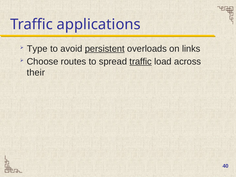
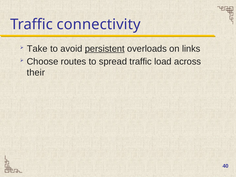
applications: applications -> connectivity (99, 24)
Type: Type -> Take (37, 49)
traffic underline: present -> none (141, 61)
